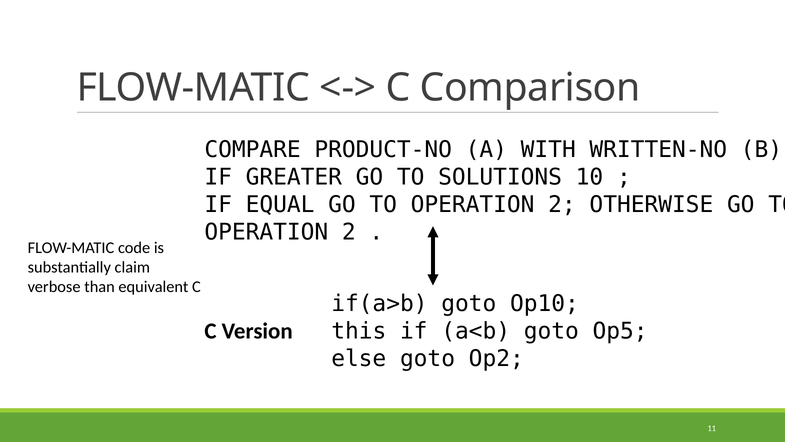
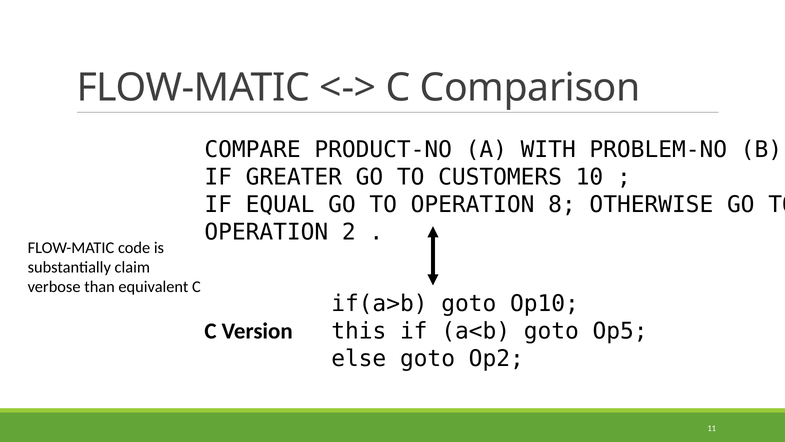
WRITTEN-NO: WRITTEN-NO -> PROBLEM-NO (658, 149)
SOLUTIONS: SOLUTIONS -> CUSTOMERS (500, 177)
2: 2 -> 8 (562, 204)
